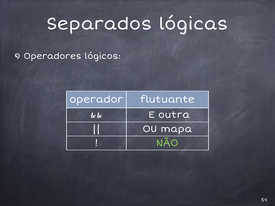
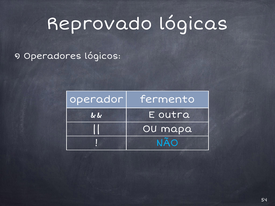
Separados: Separados -> Reprovado (99, 24)
flutuante: flutuante -> fermento (167, 99)
NÃO colour: light green -> light blue (167, 143)
